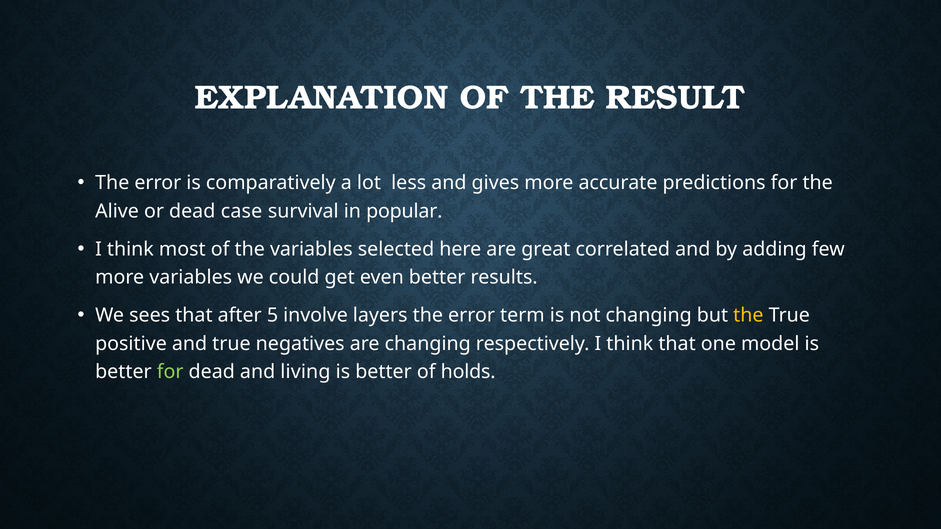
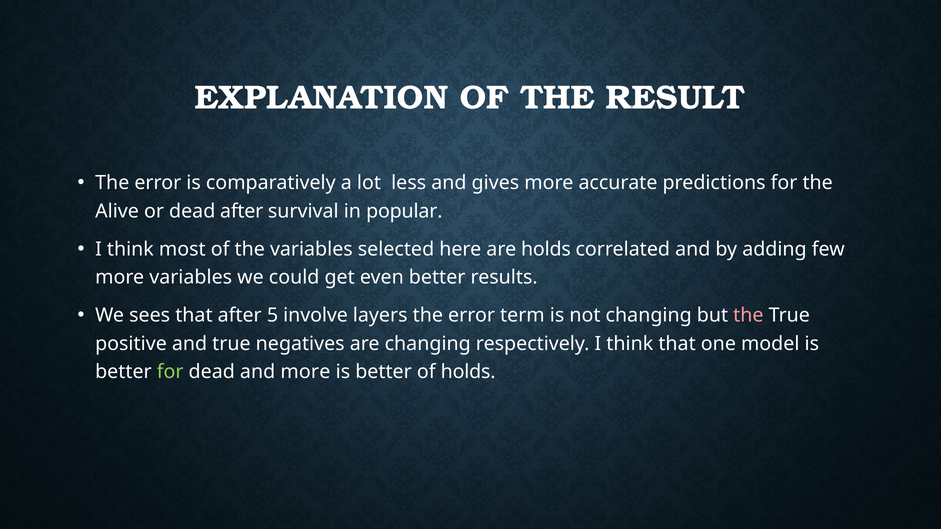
dead case: case -> after (242, 211)
are great: great -> holds (546, 249)
the colour: yellow -> pink (748, 316)
and living: living -> more (305, 372)
